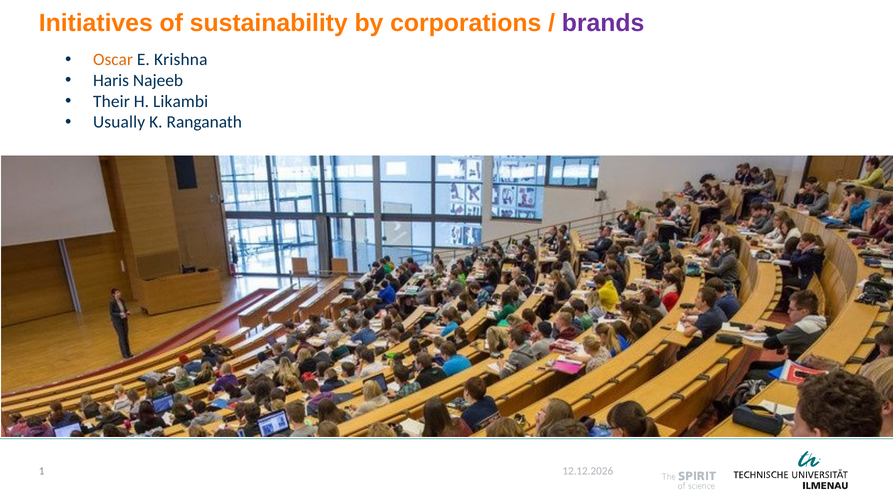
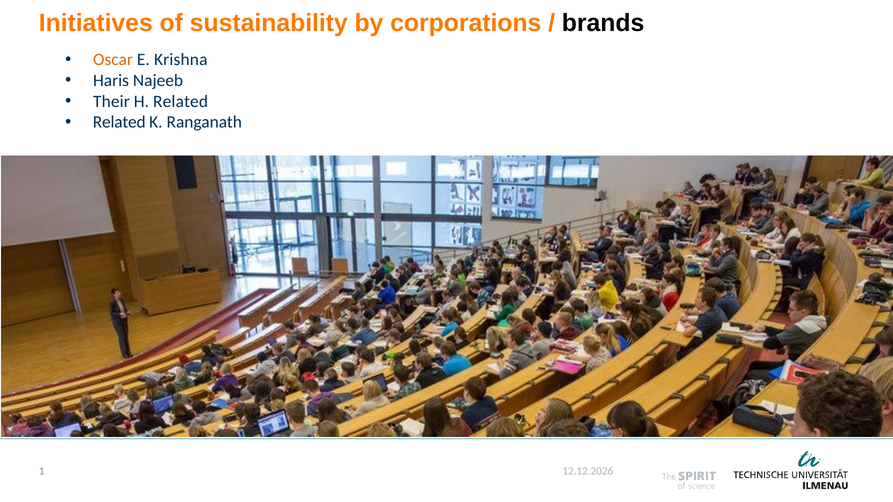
brands colour: purple -> black (603, 23)
H Likambi: Likambi -> Related (181, 101)
Usually: Usually -> Related (119, 122)
